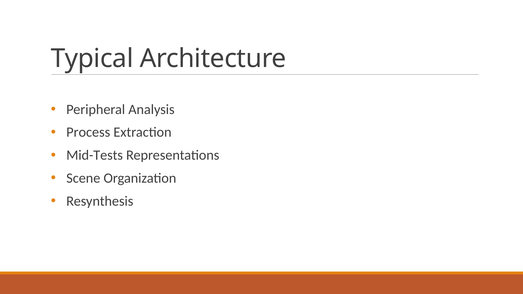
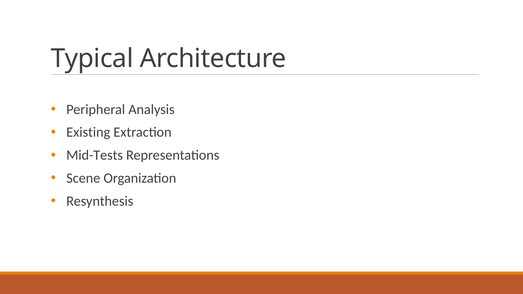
Process: Process -> Existing (88, 132)
